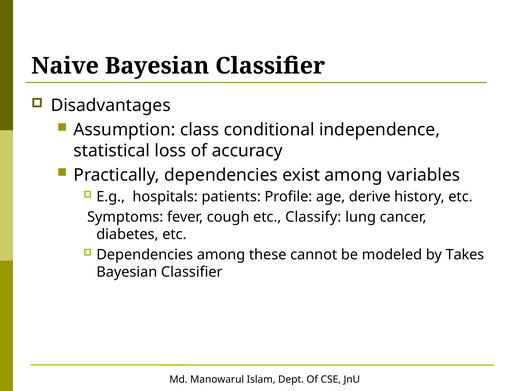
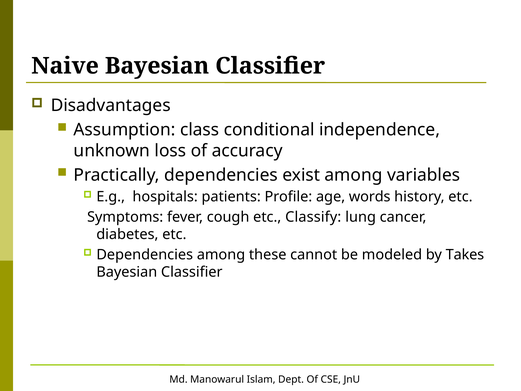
statistical: statistical -> unknown (112, 151)
derive: derive -> words (370, 197)
